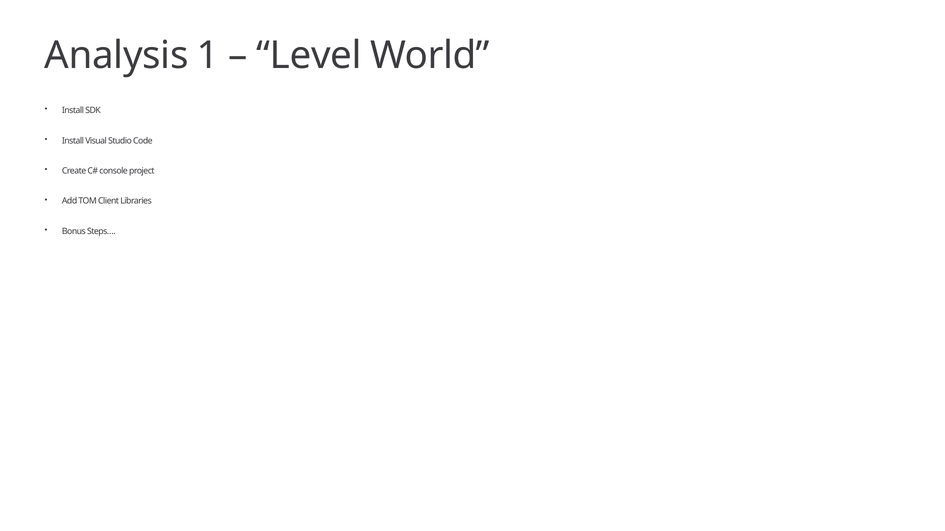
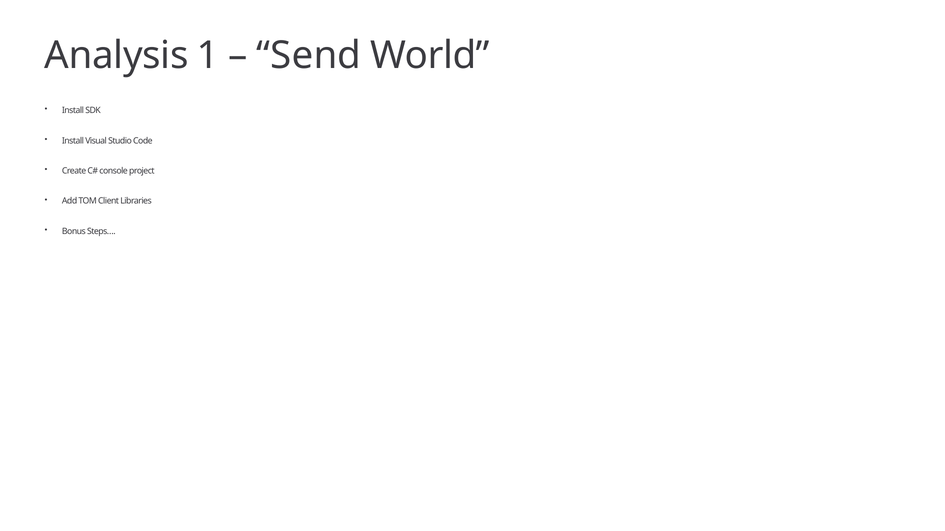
Level: Level -> Send (309, 55)
